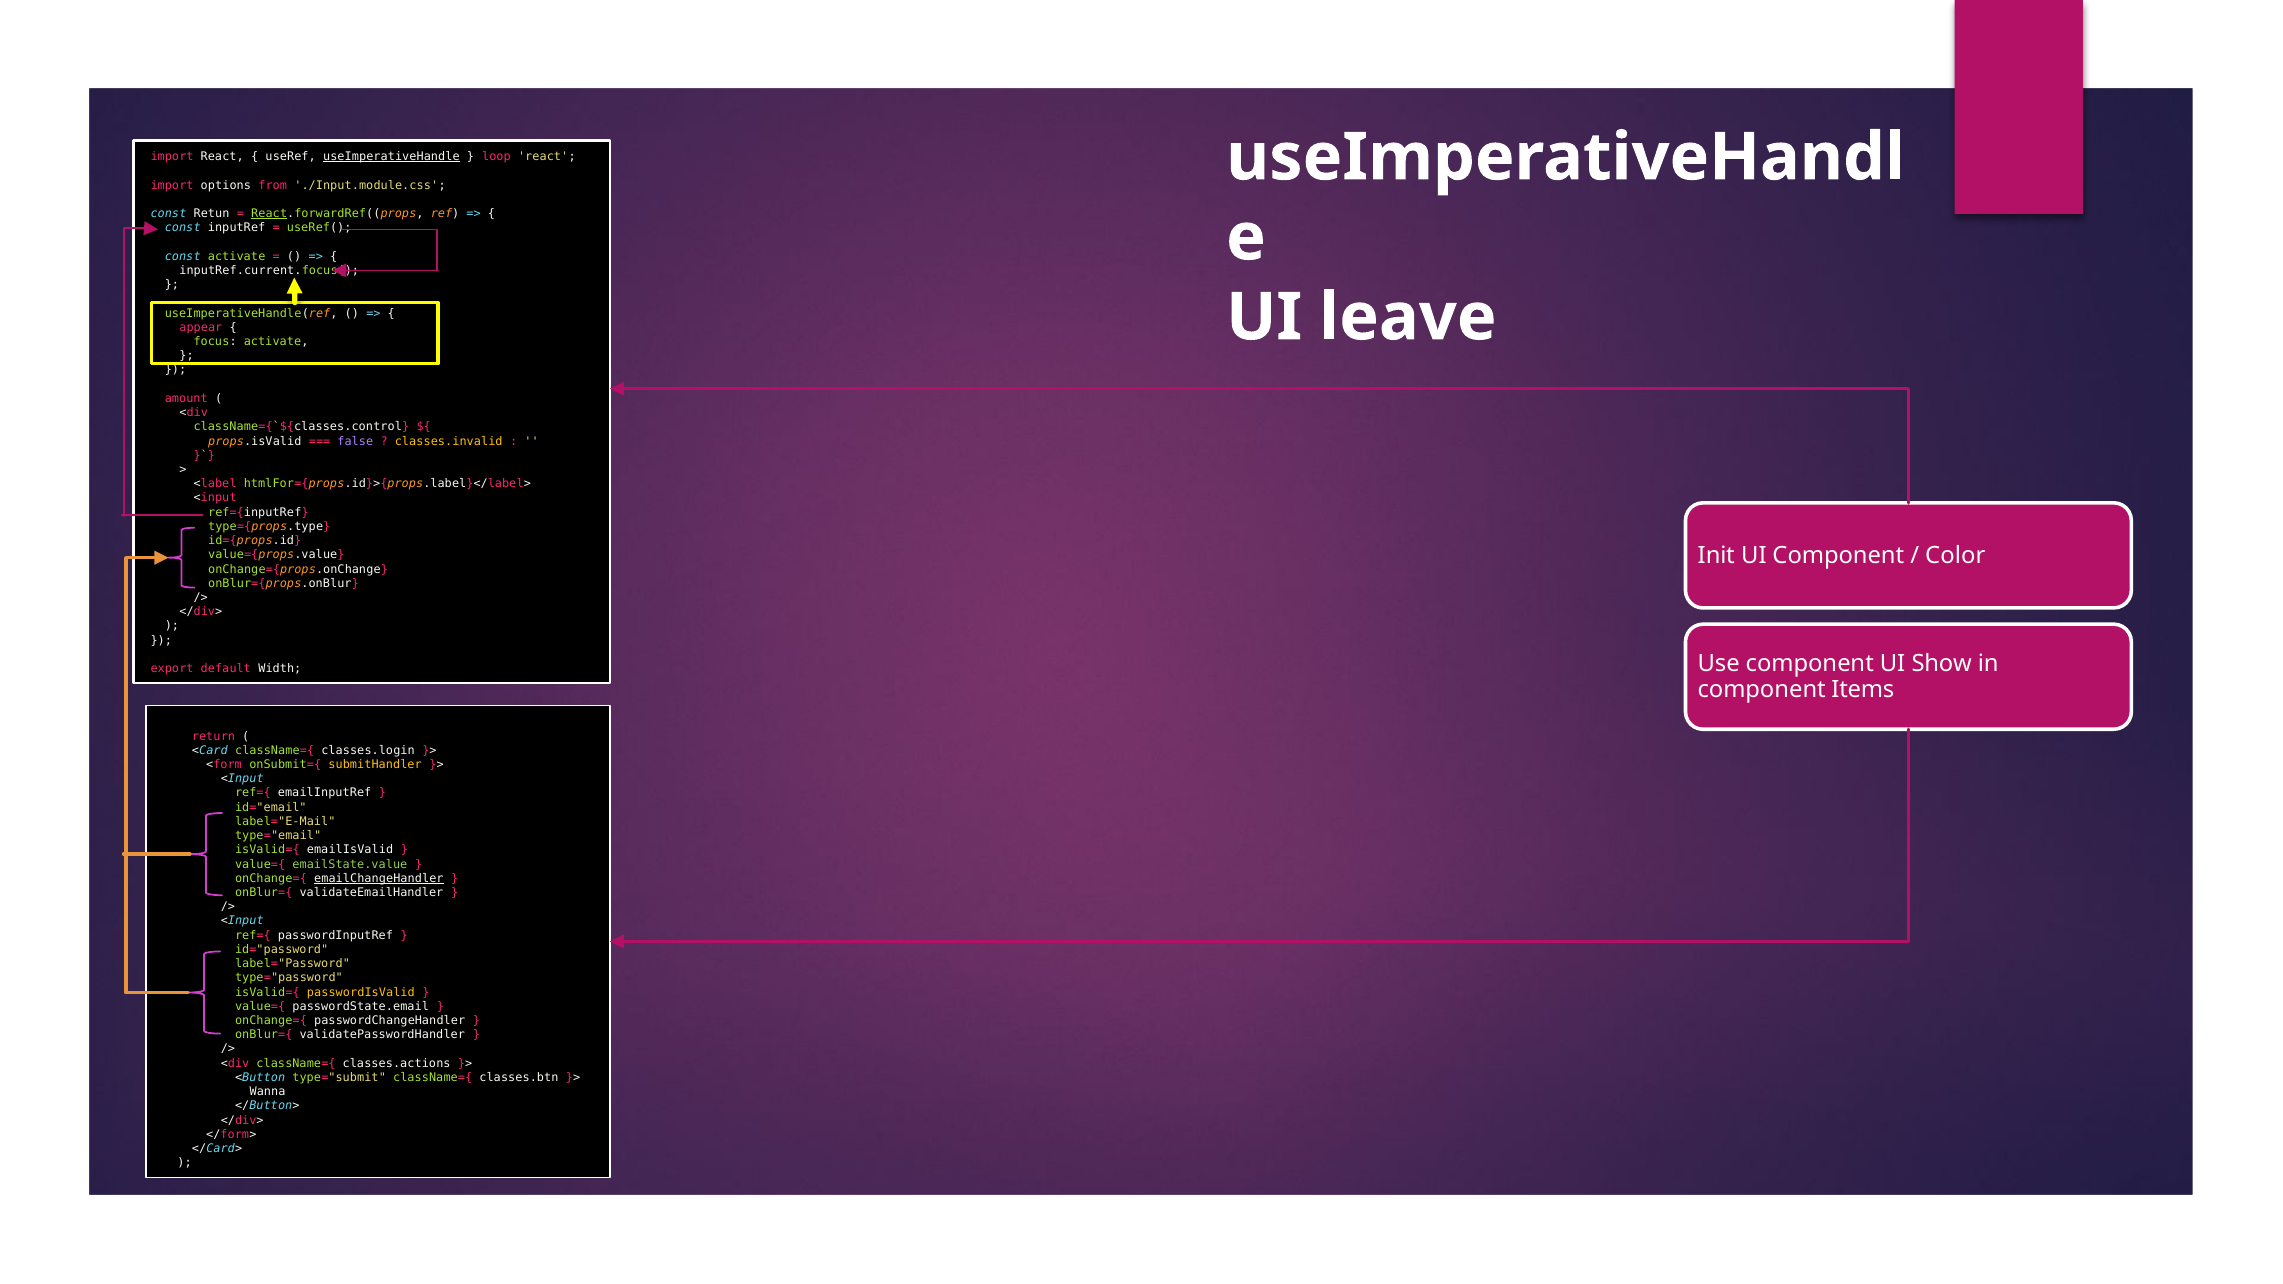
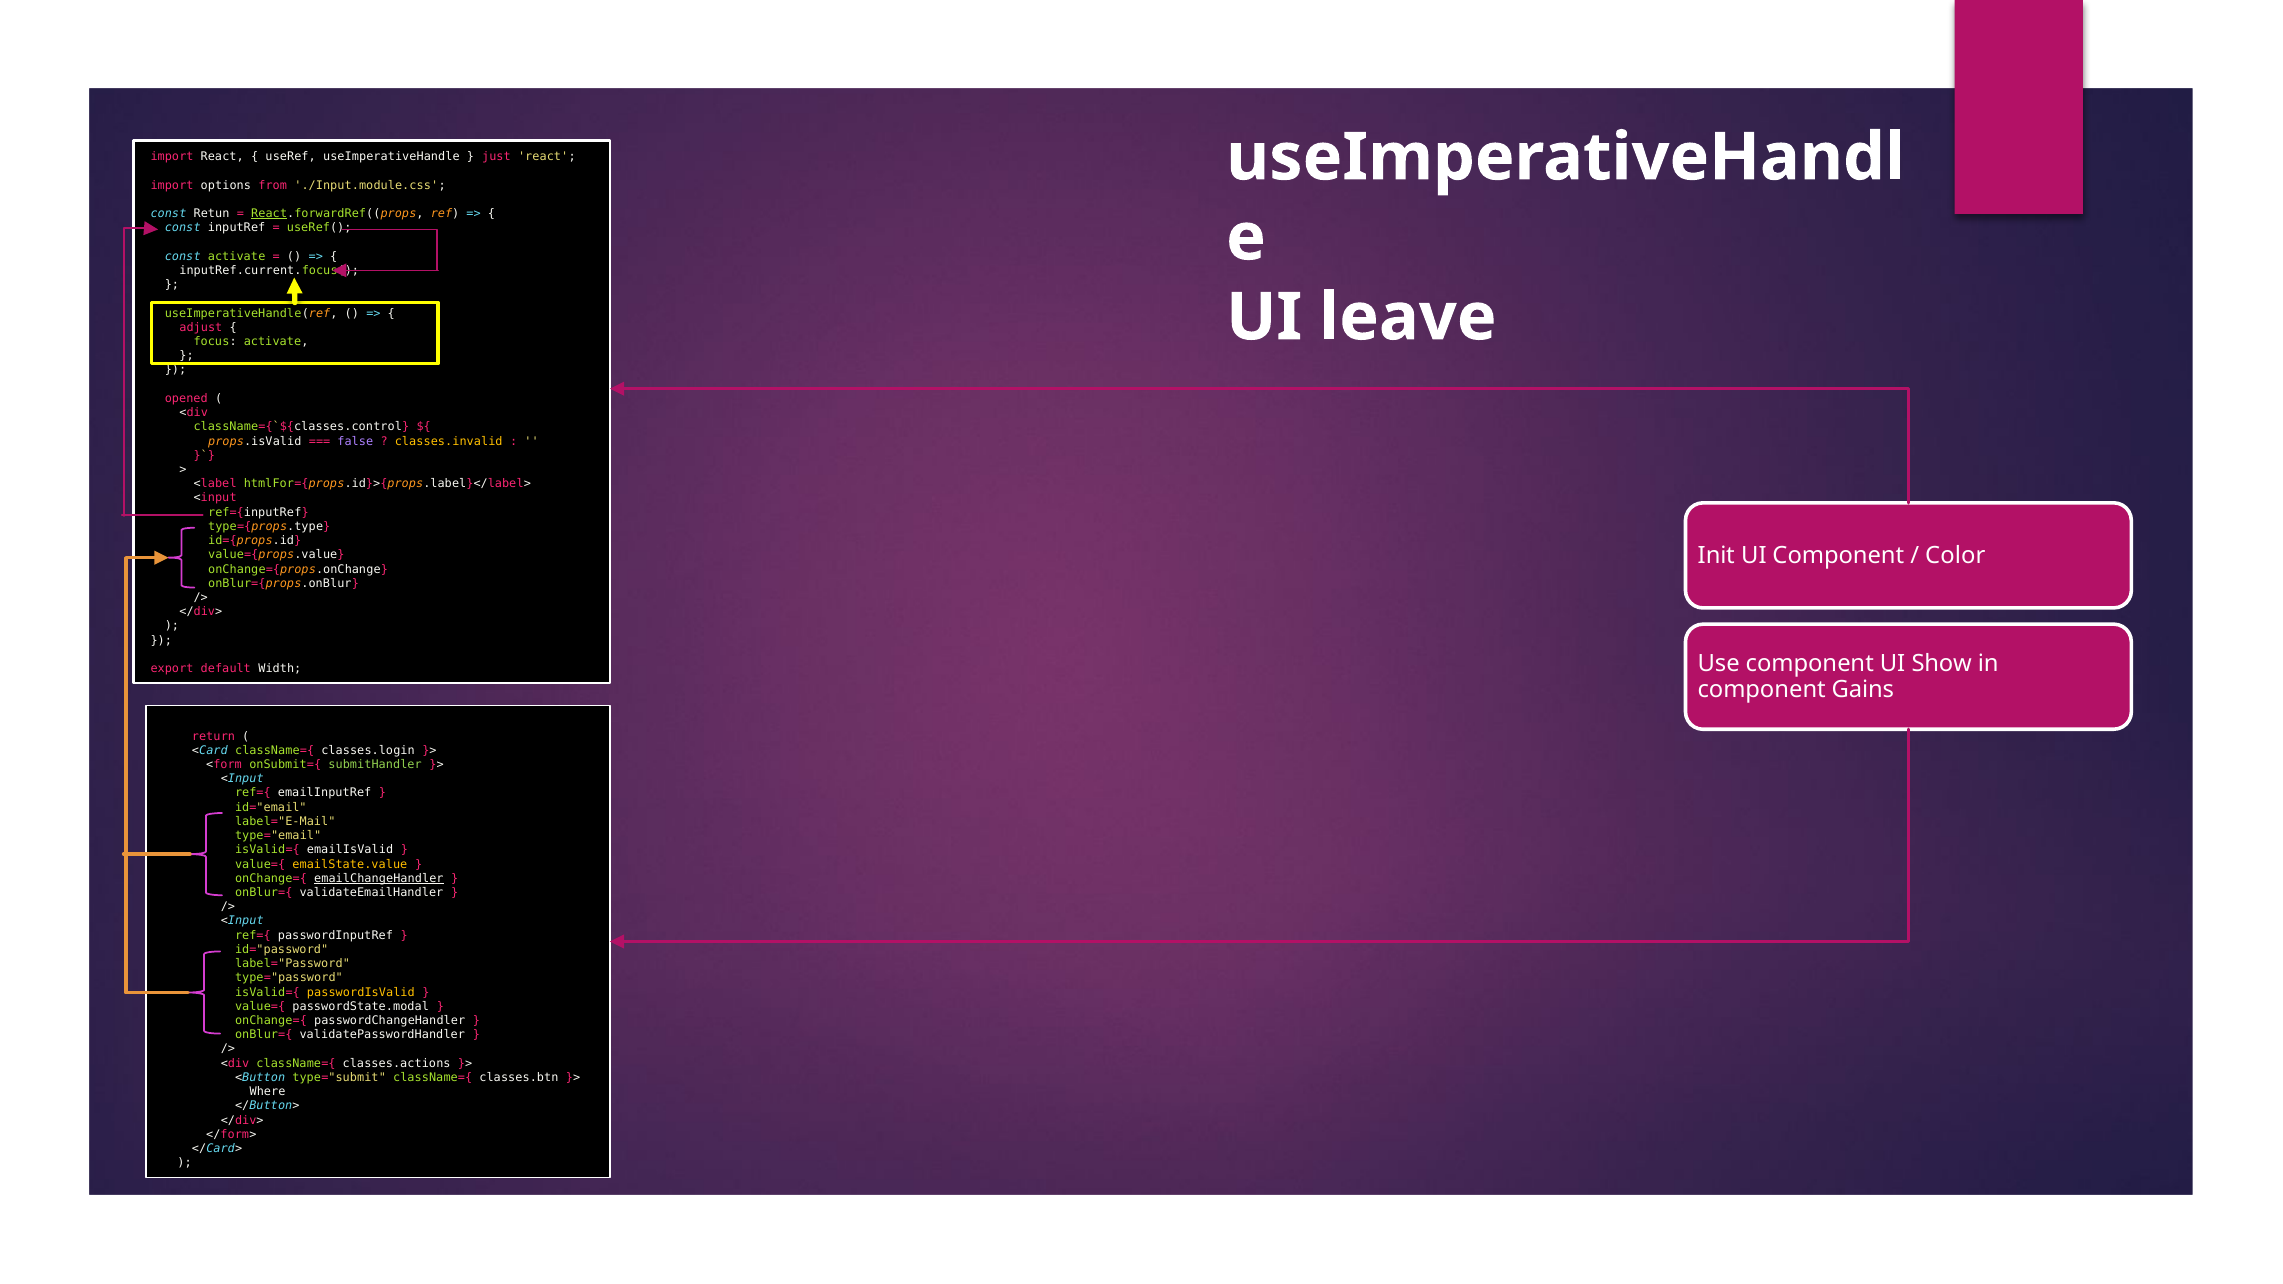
useImperativeHandle underline: present -> none (391, 157)
loop: loop -> just (496, 157)
appear: appear -> adjust (201, 327)
amount: amount -> opened (186, 399)
Items: Items -> Gains (1863, 689)
submitHandler colour: yellow -> light green (375, 765)
emailState.value colour: light green -> yellow (350, 864)
passwordState.email: passwordState.email -> passwordState.modal (361, 1007)
Wanna: Wanna -> Where (268, 1092)
